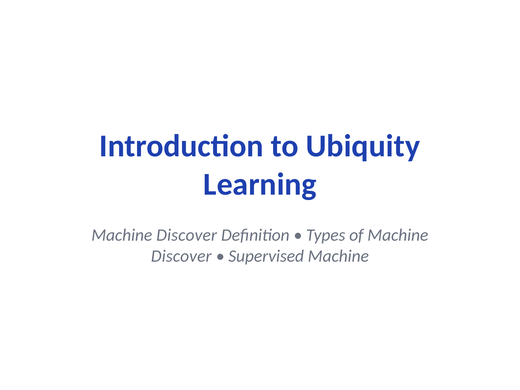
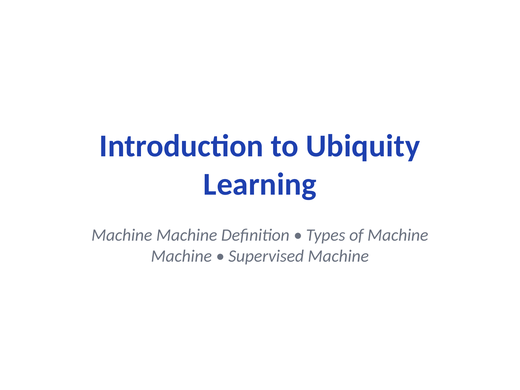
Discover: Discover -> Machine (187, 235)
Discover: Discover -> Machine (181, 256)
